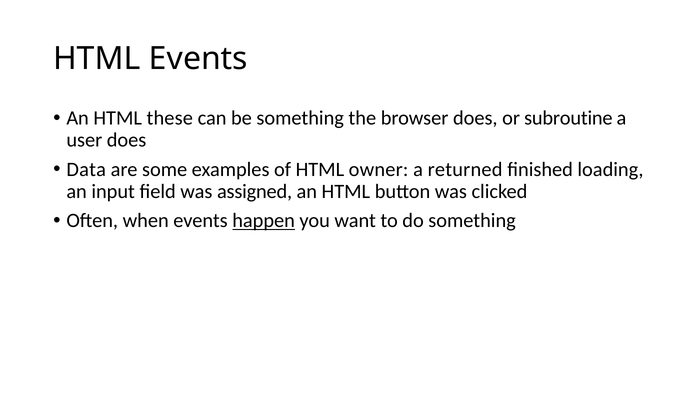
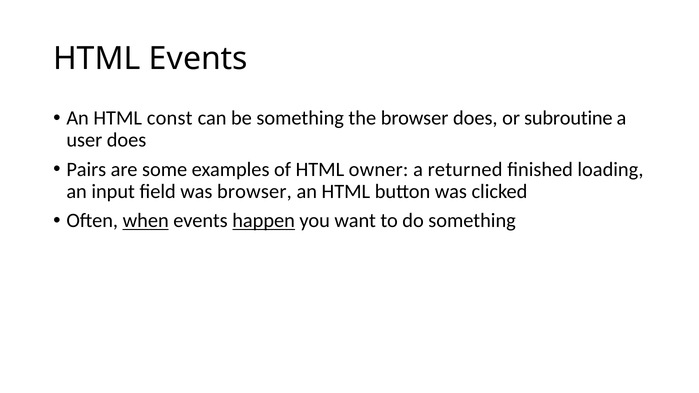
these: these -> const (170, 118)
Data: Data -> Pairs (86, 170)
was assigned: assigned -> browser (254, 192)
when underline: none -> present (146, 221)
